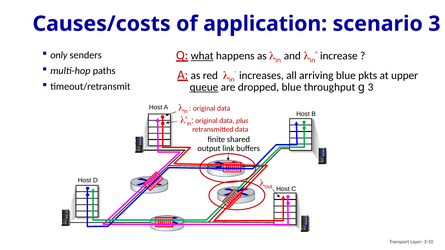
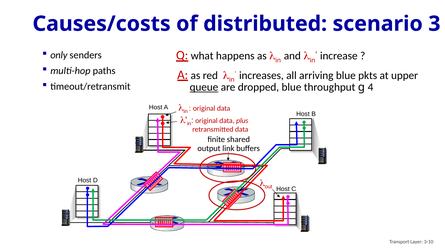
application: application -> distributed (265, 24)
what underline: present -> none (202, 56)
g 3: 3 -> 4 (371, 87)
